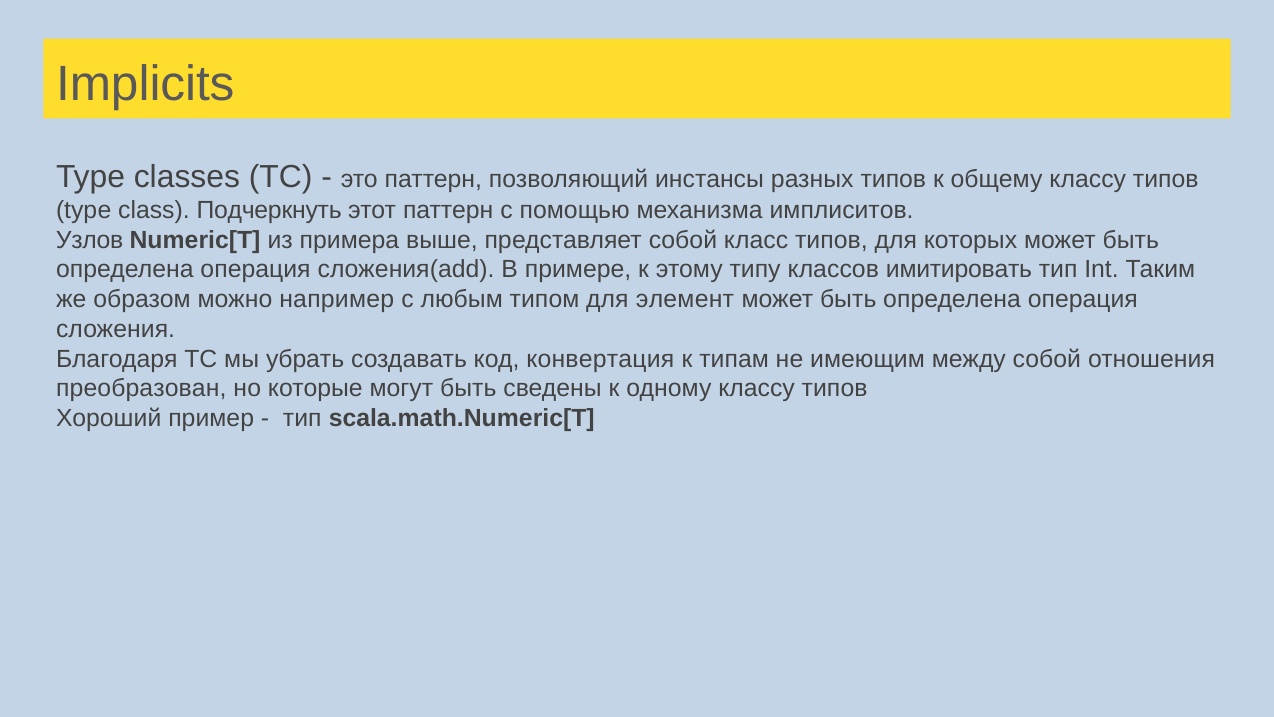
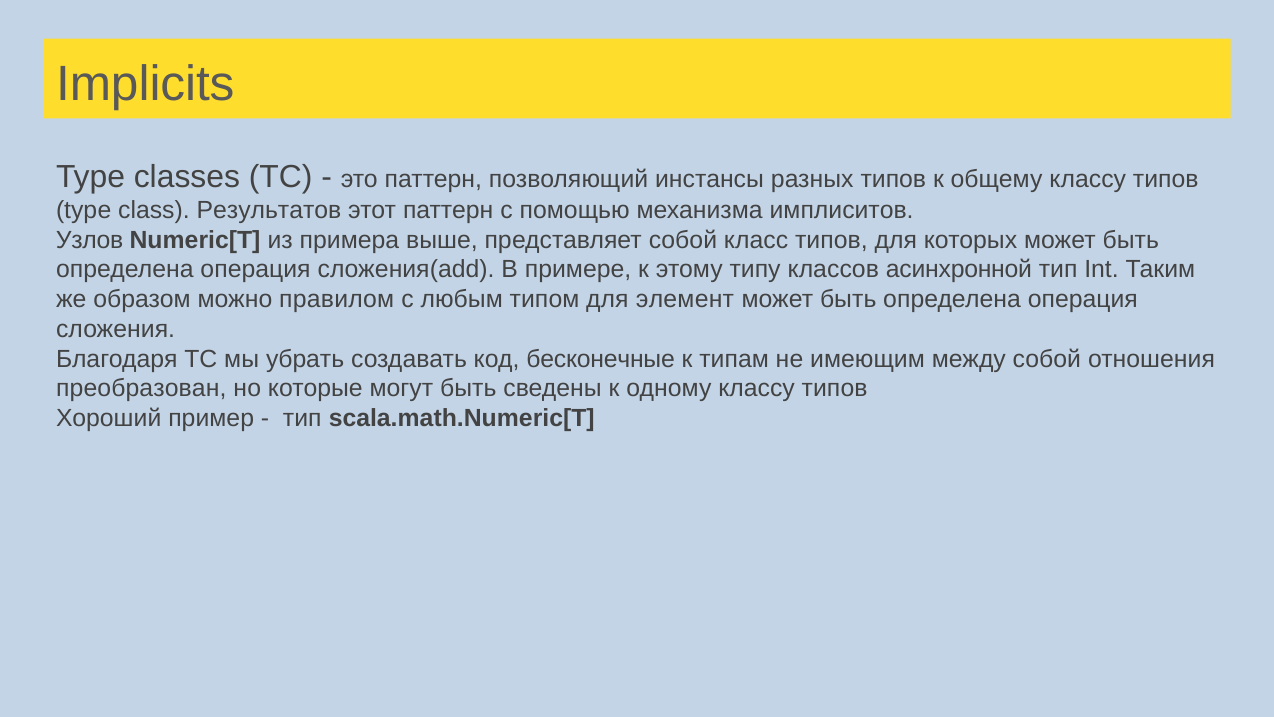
Подчеркнуть: Подчеркнуть -> Результатов (269, 210)
имитировать: имитировать -> асинхронной (959, 270)
например: например -> правилом (337, 299)
конвертация: конвертация -> бесконечные (601, 359)
